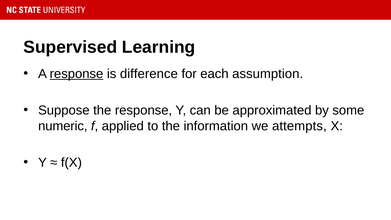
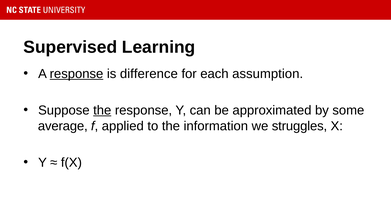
the underline: none -> present (102, 110)
numeric: numeric -> average (63, 126)
attempts: attempts -> struggles (300, 126)
